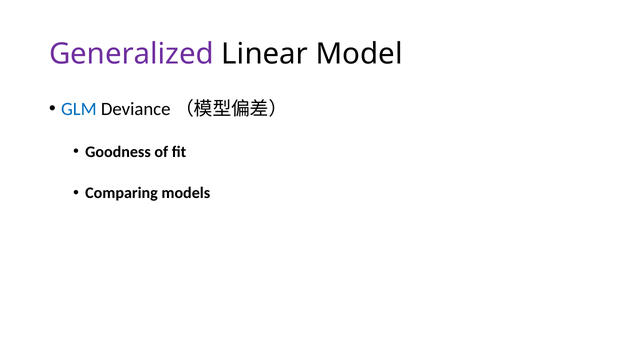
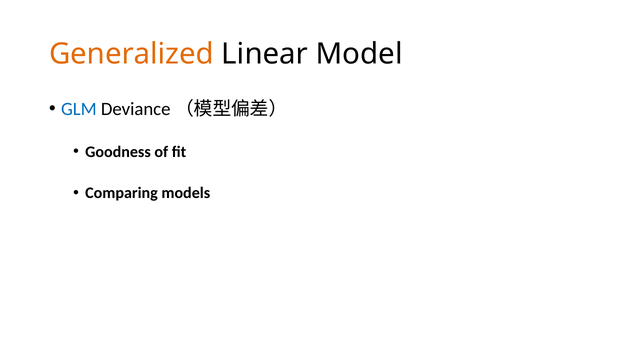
Generalized colour: purple -> orange (131, 54)
